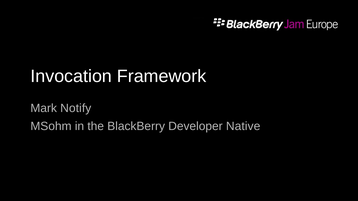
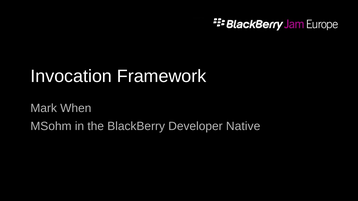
Notify: Notify -> When (76, 108)
